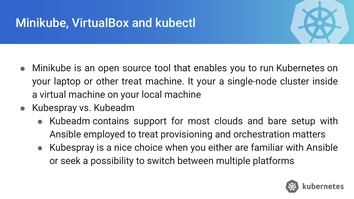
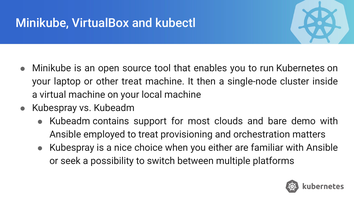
It your: your -> then (206, 81)
setup: setup -> demo (303, 121)
